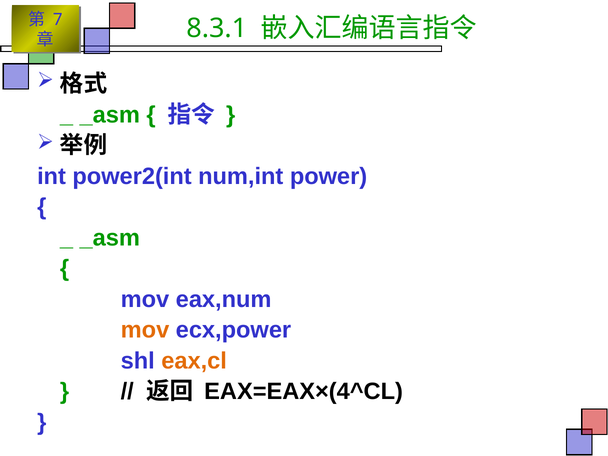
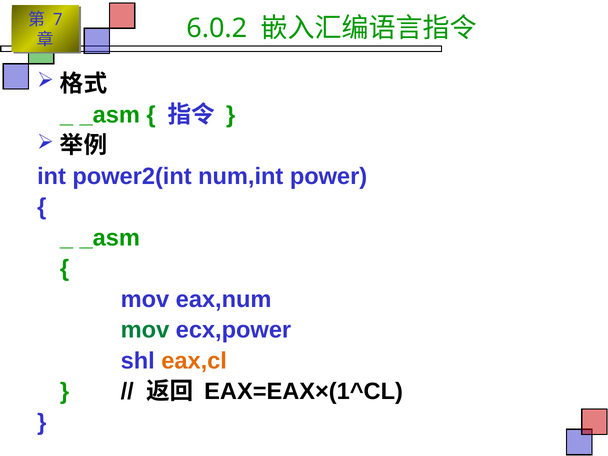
8.3.1: 8.3.1 -> 6.0.2 (217, 28)
mov colour: orange -> green (145, 330)
EAX=EAX×(4^CL: EAX=EAX×(4^CL -> EAX=EAX×(1^CL (304, 392)
